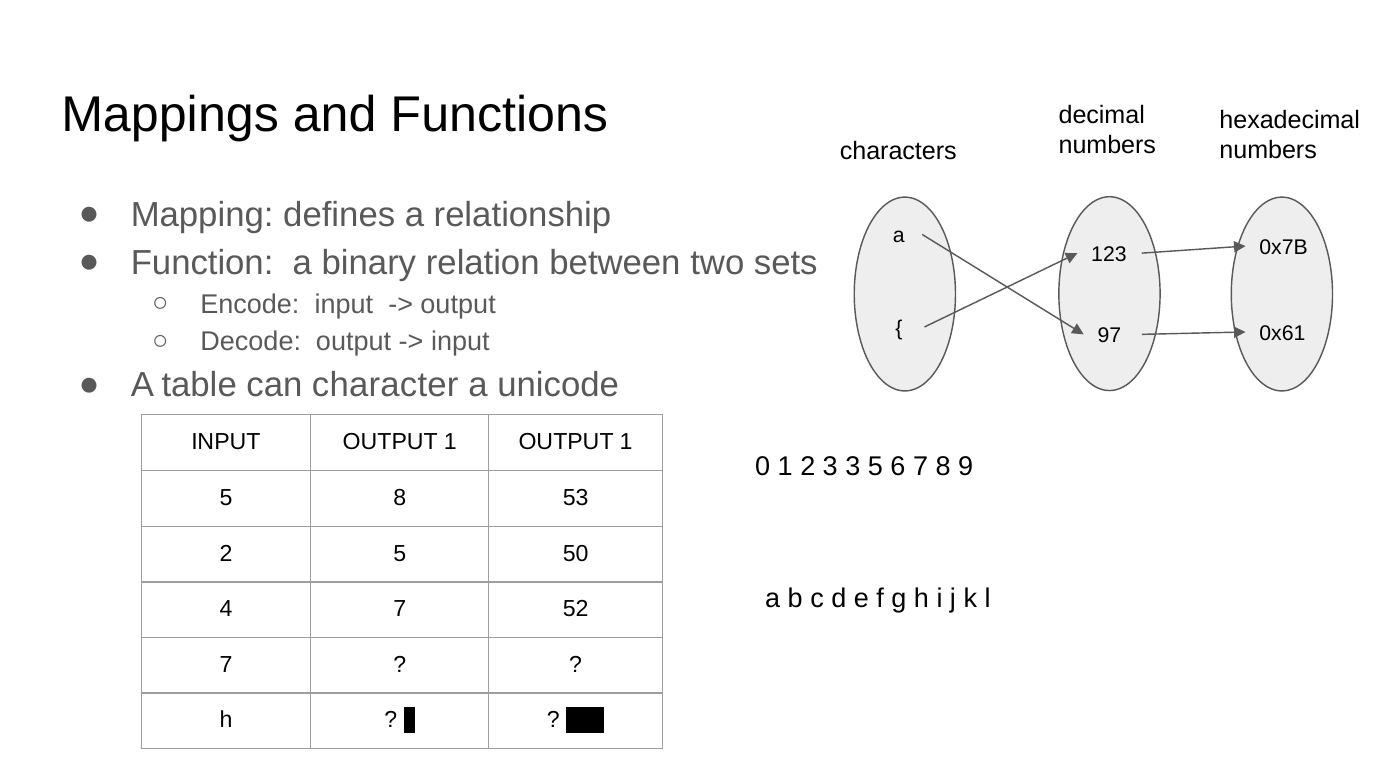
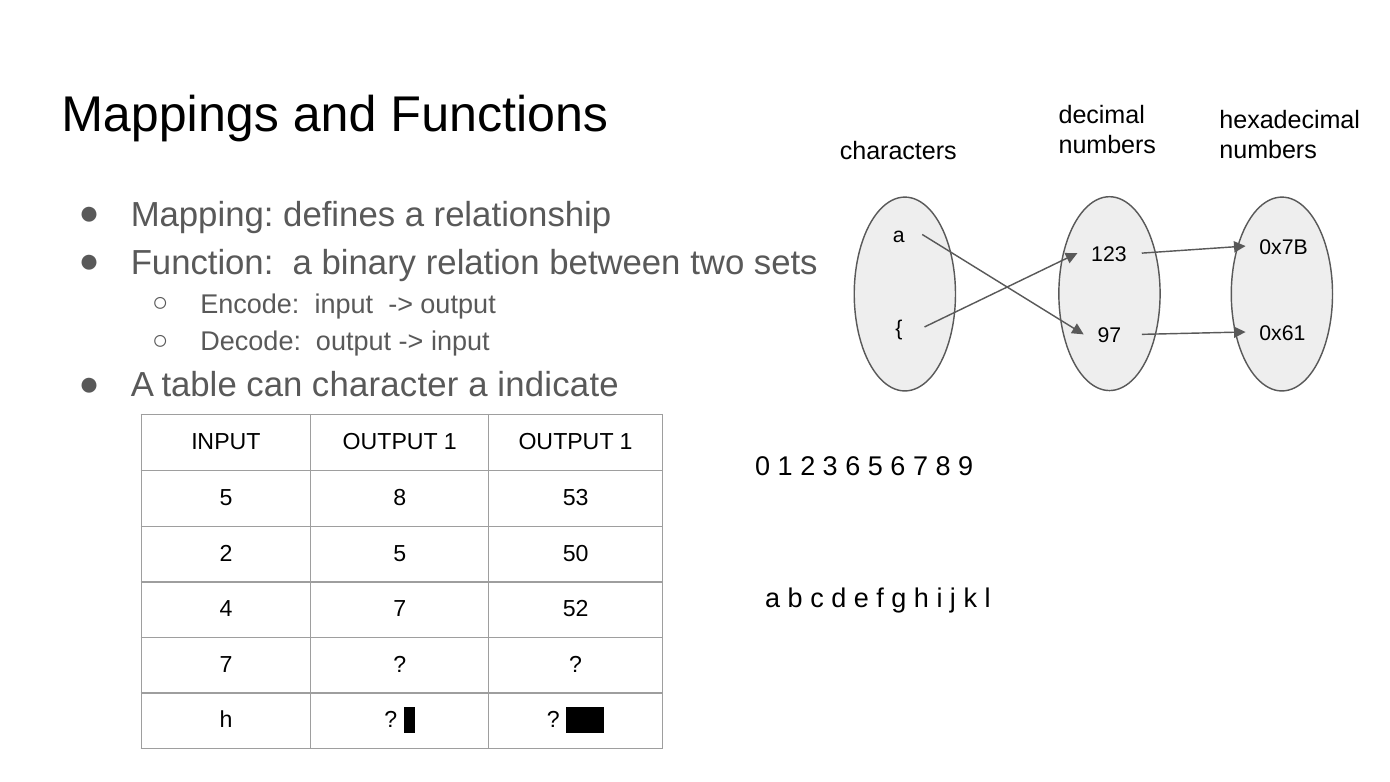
unicode: unicode -> indicate (558, 385)
3 3: 3 -> 6 (853, 466)
